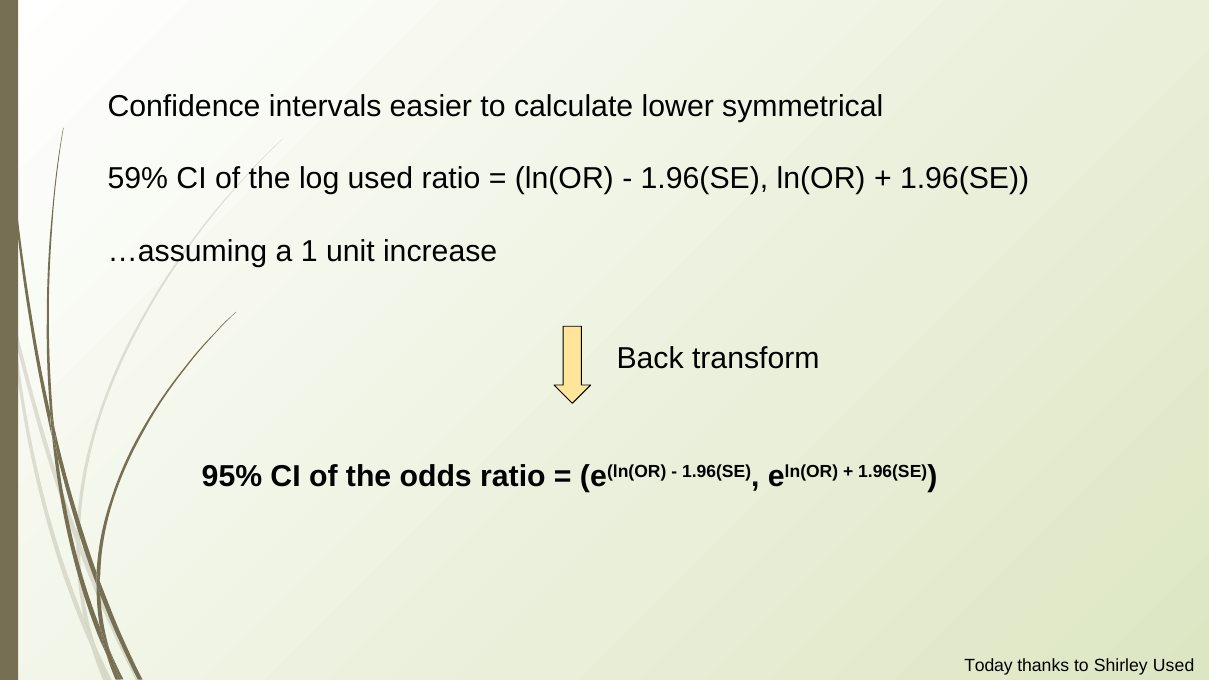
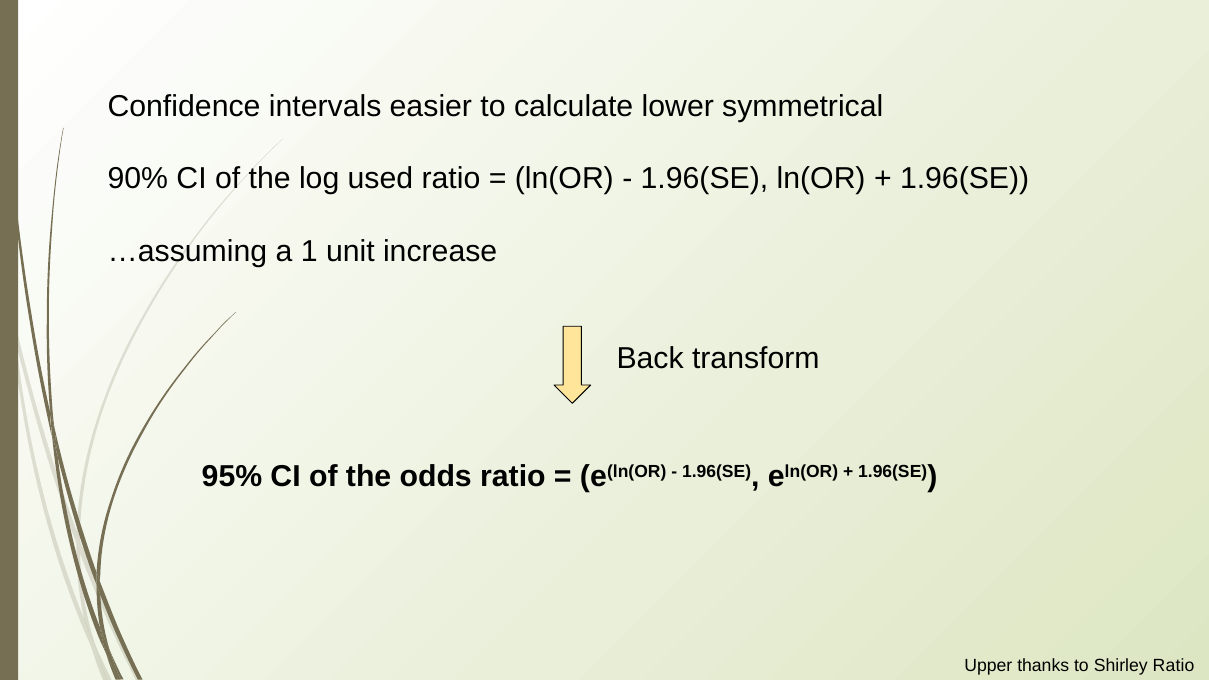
59%: 59% -> 90% (138, 179)
Today: Today -> Upper (988, 666)
Shirley Used: Used -> Ratio (1174, 666)
